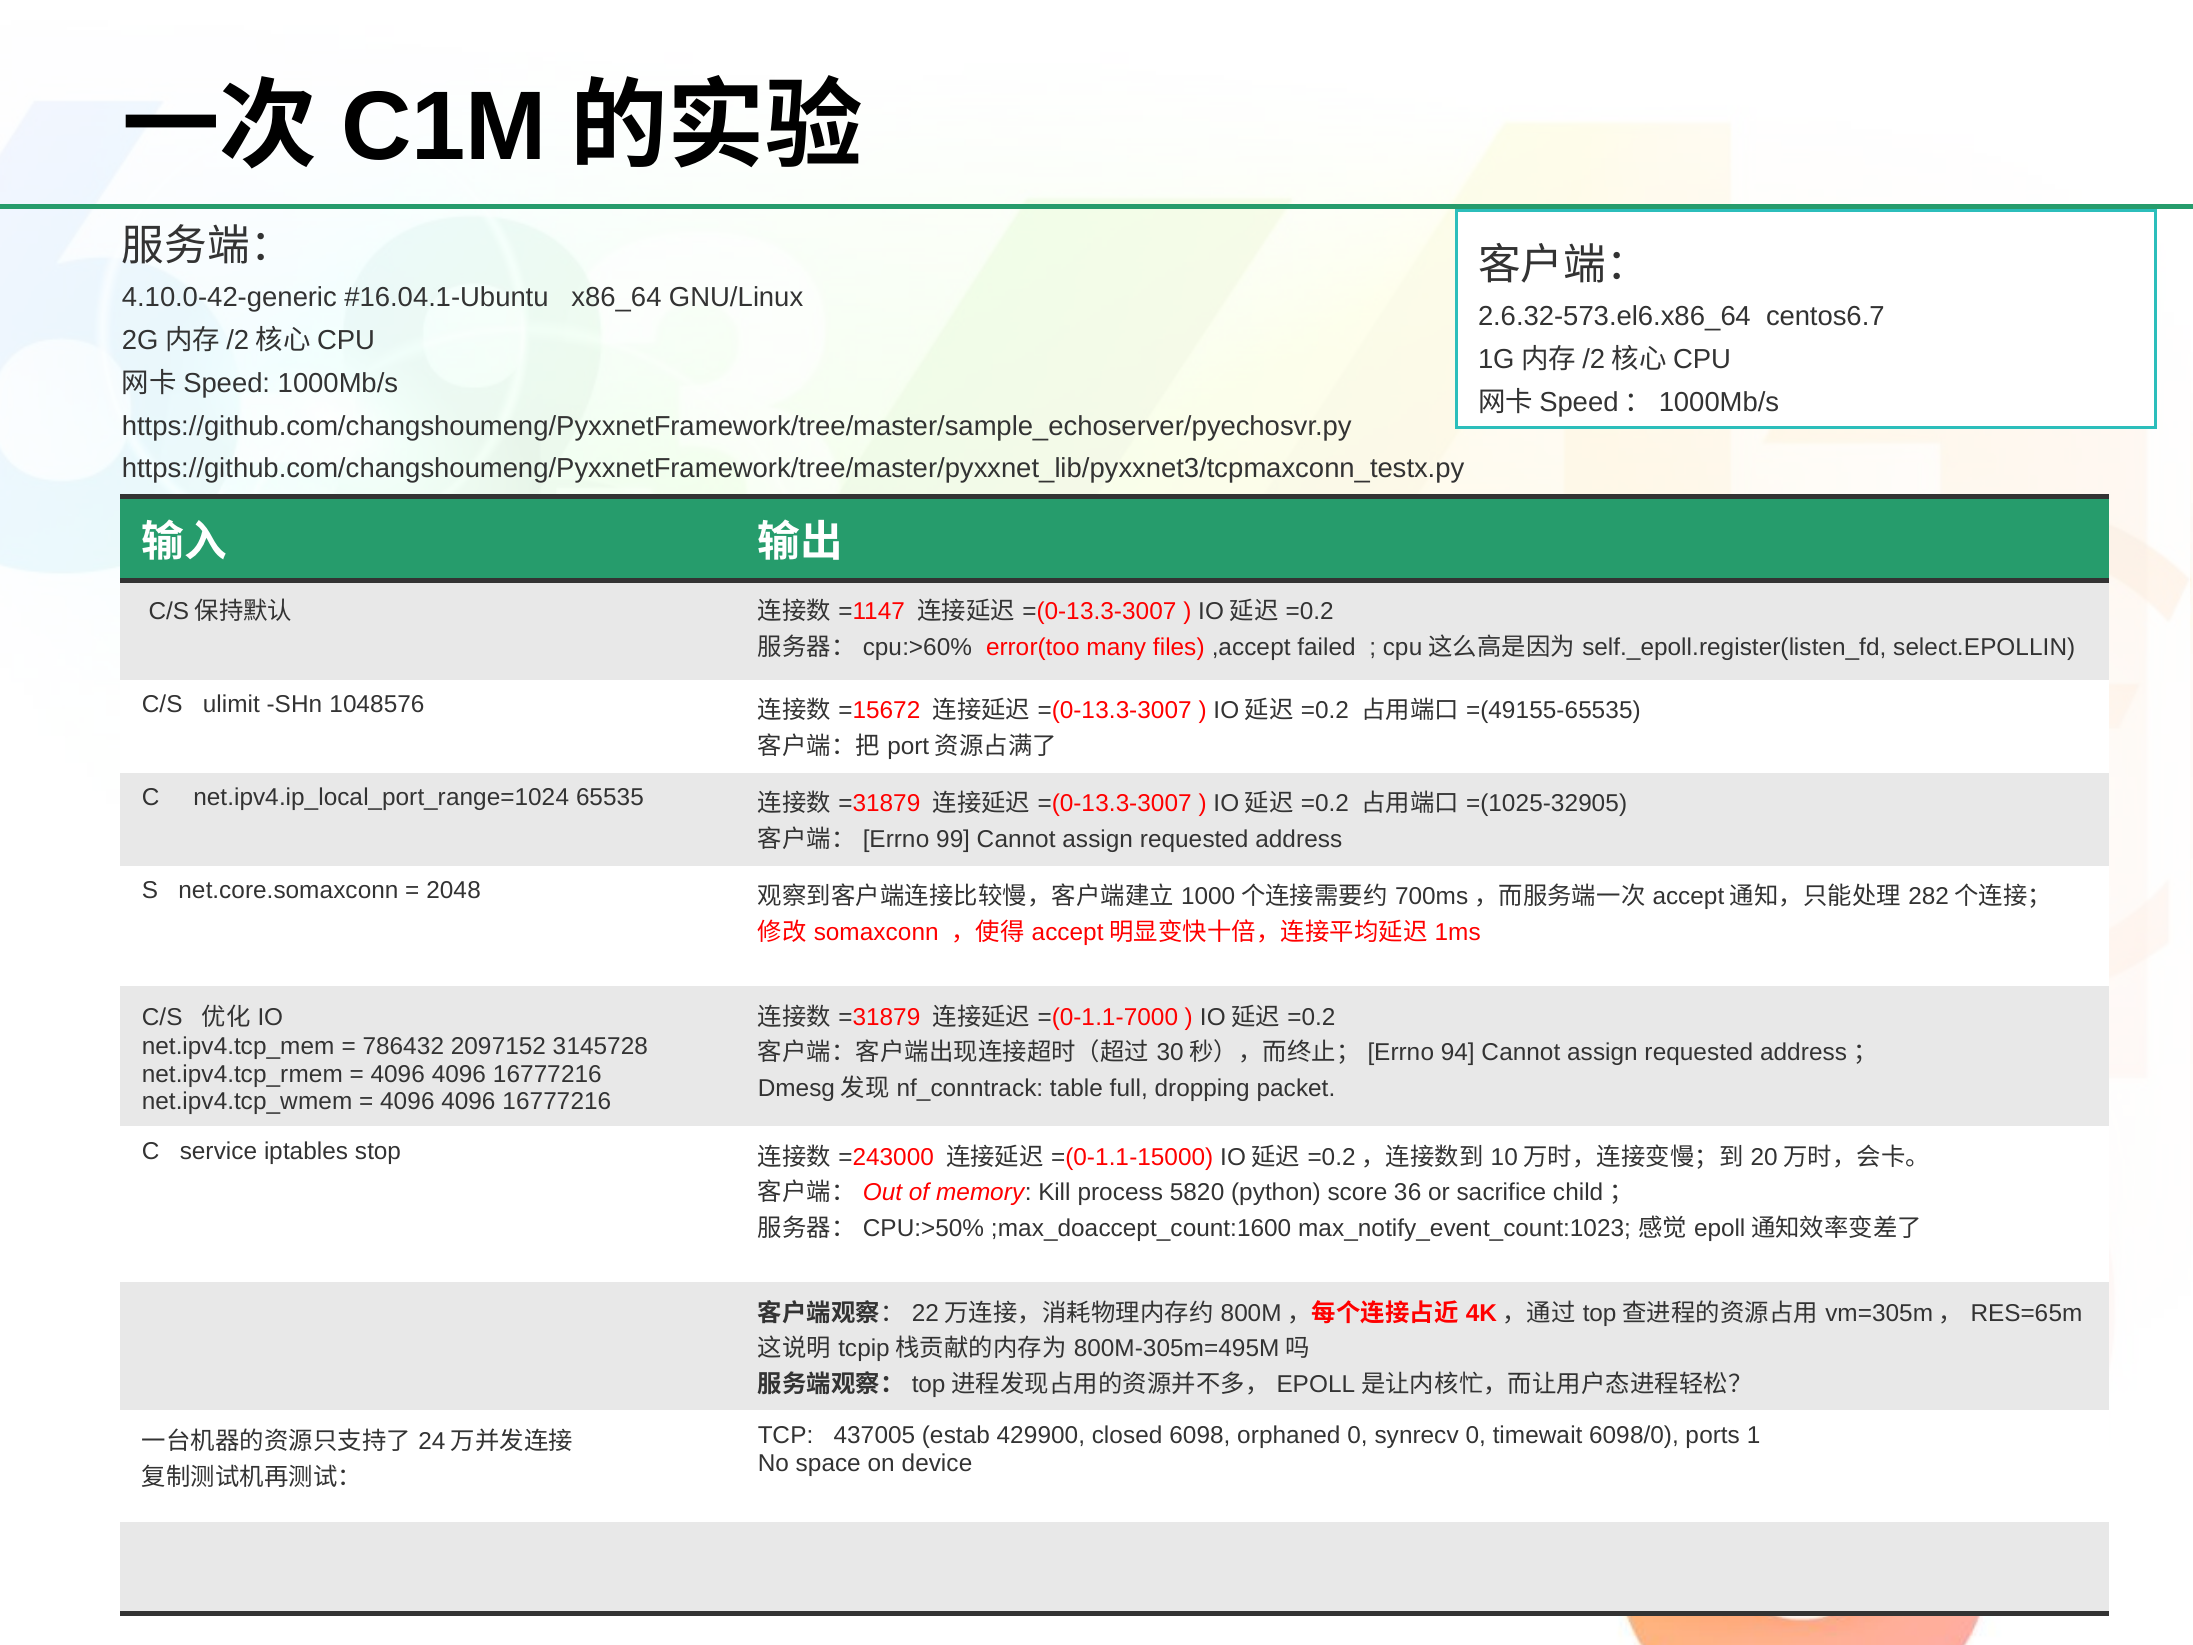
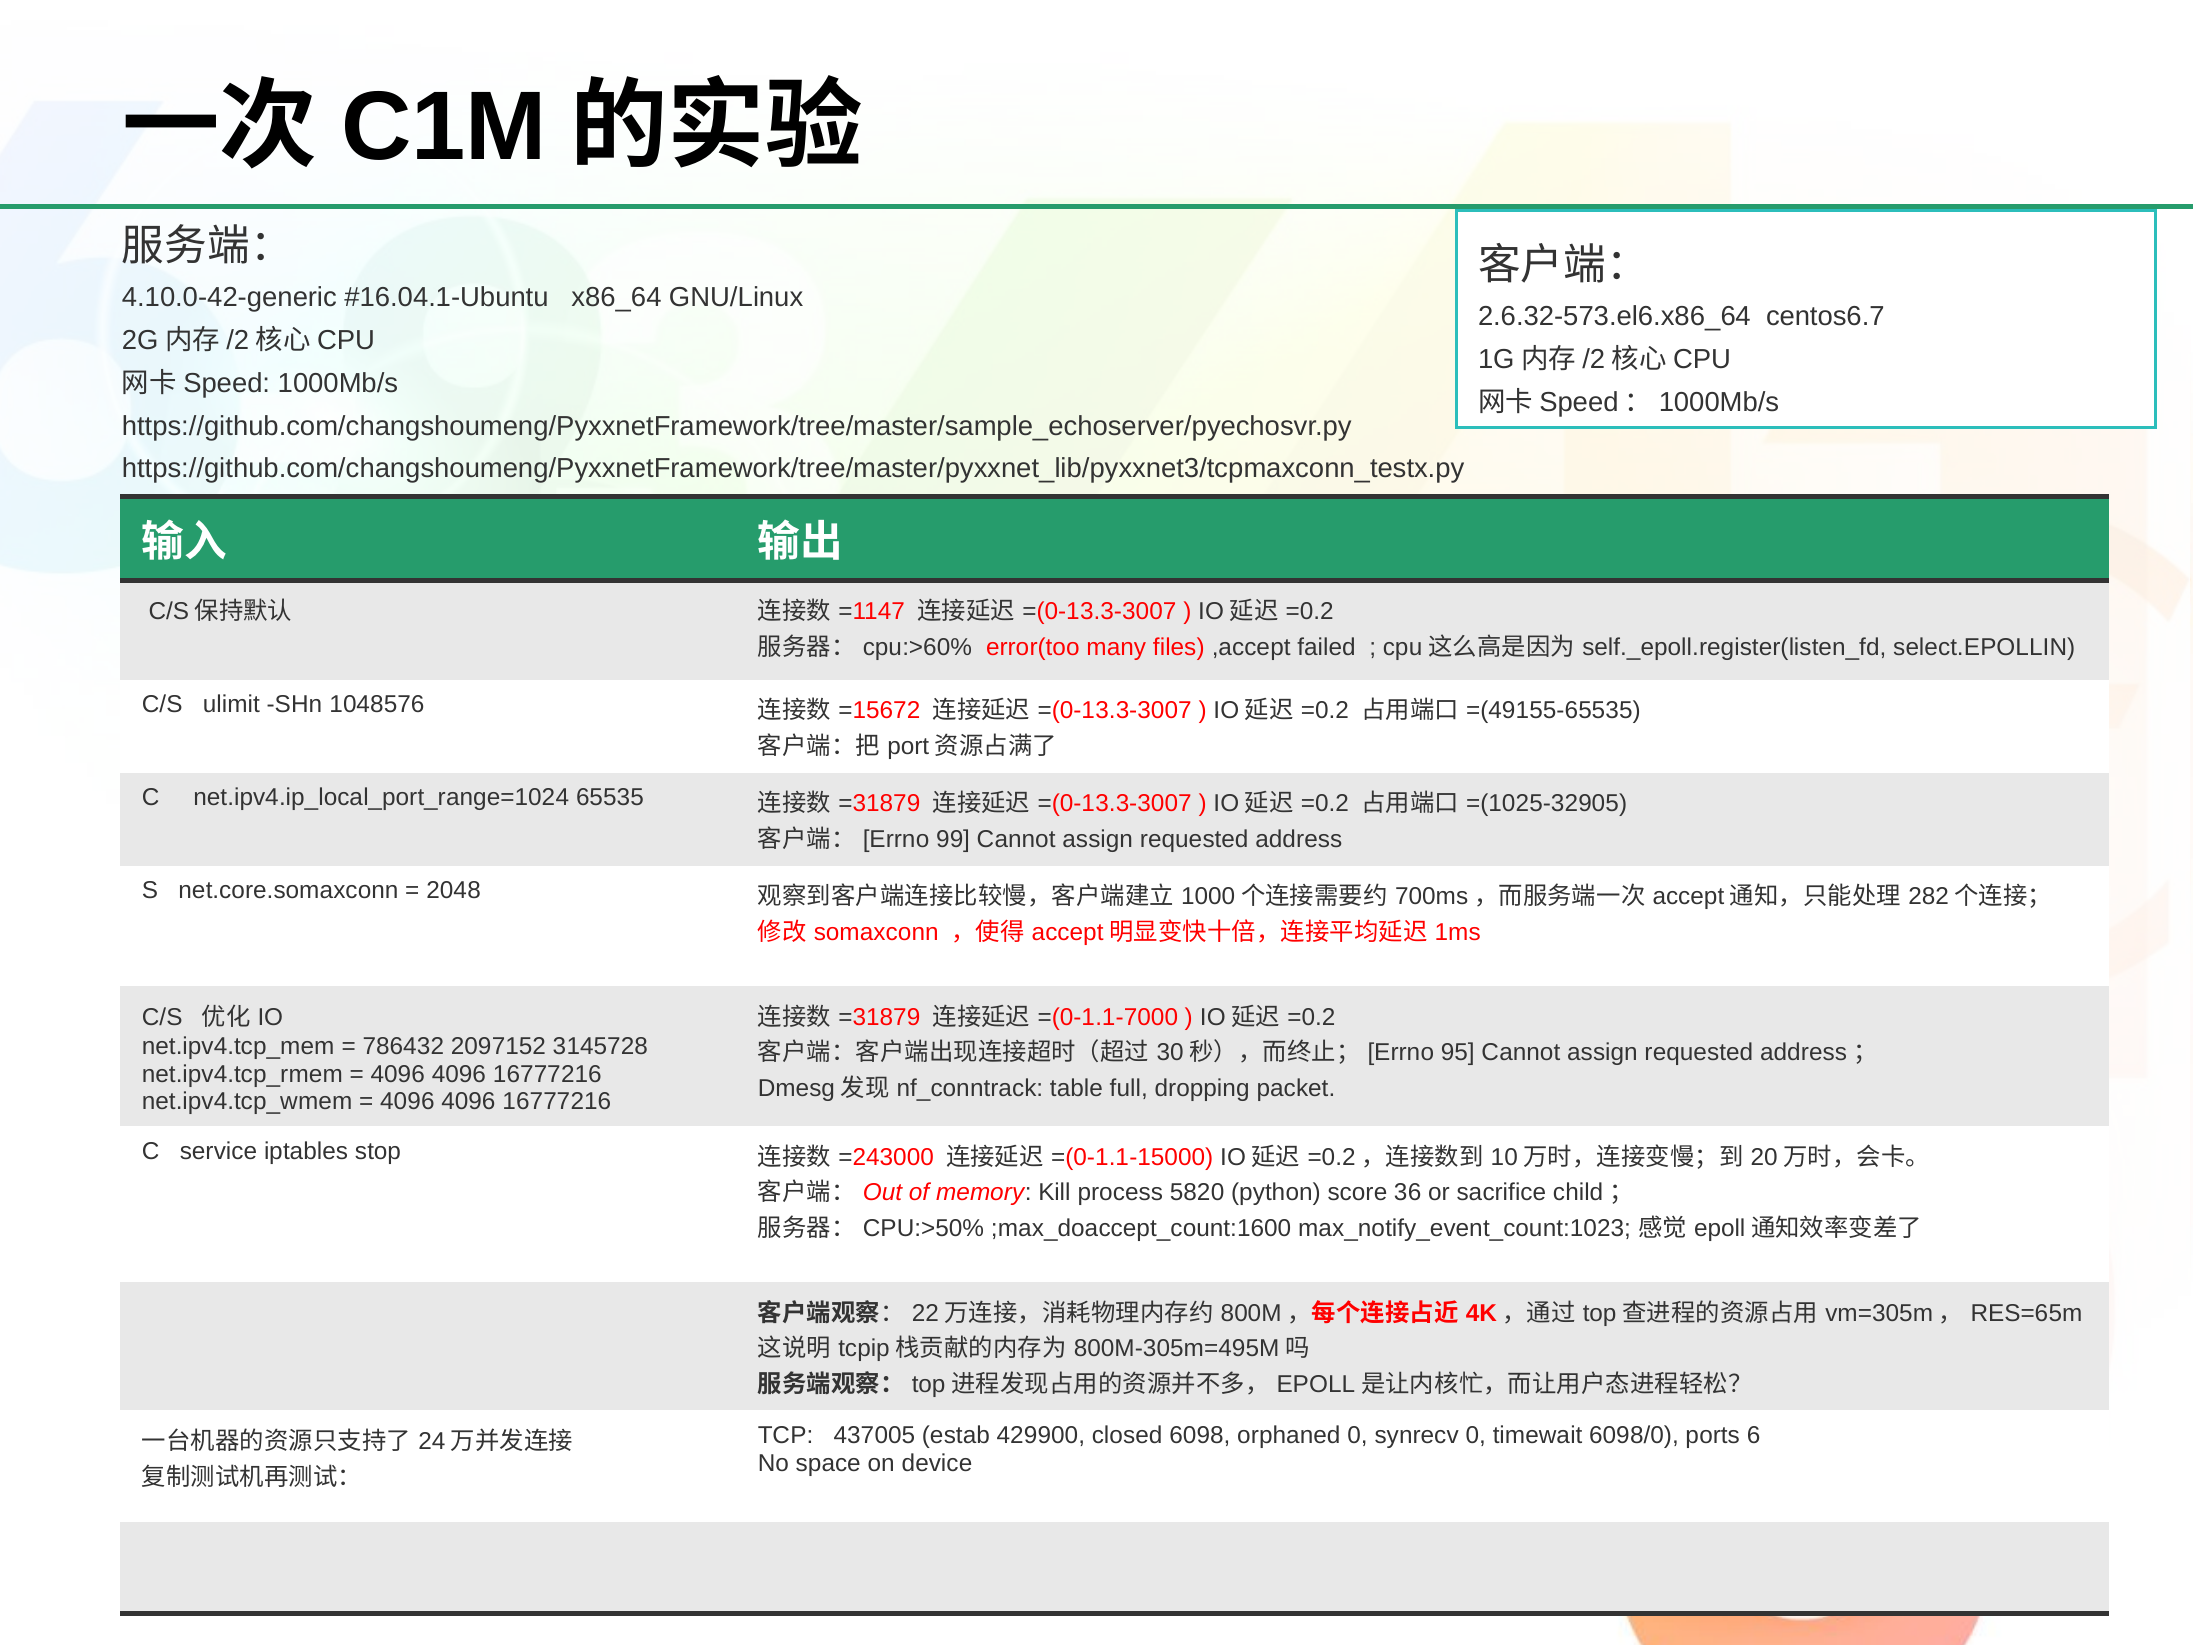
94: 94 -> 95 (1458, 1053)
1: 1 -> 6 (1754, 1435)
